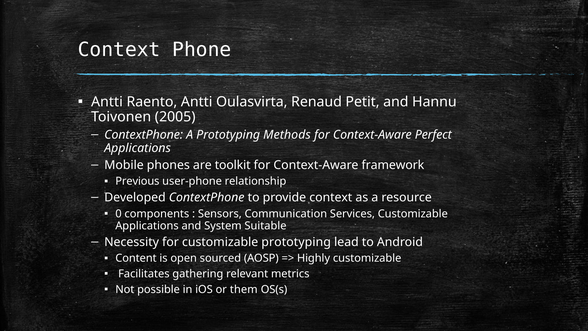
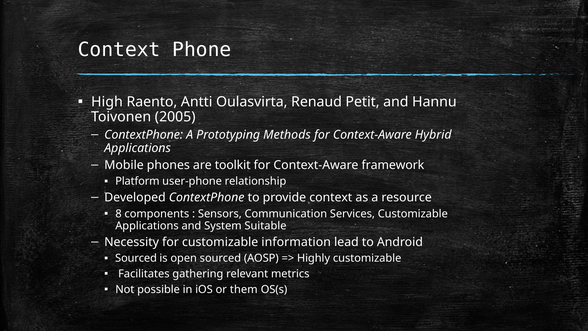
Antti: Antti -> High (107, 102)
Perfect: Perfect -> Hybrid (433, 135)
Previous: Previous -> Platform (137, 181)
0: 0 -> 8 (119, 214)
customizable prototyping: prototyping -> information (296, 242)
Content: Content -> Sourced (136, 258)
